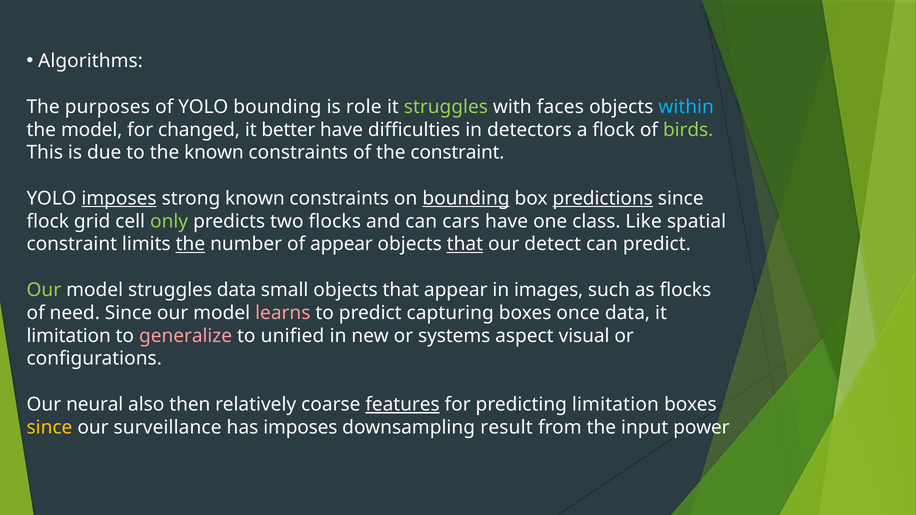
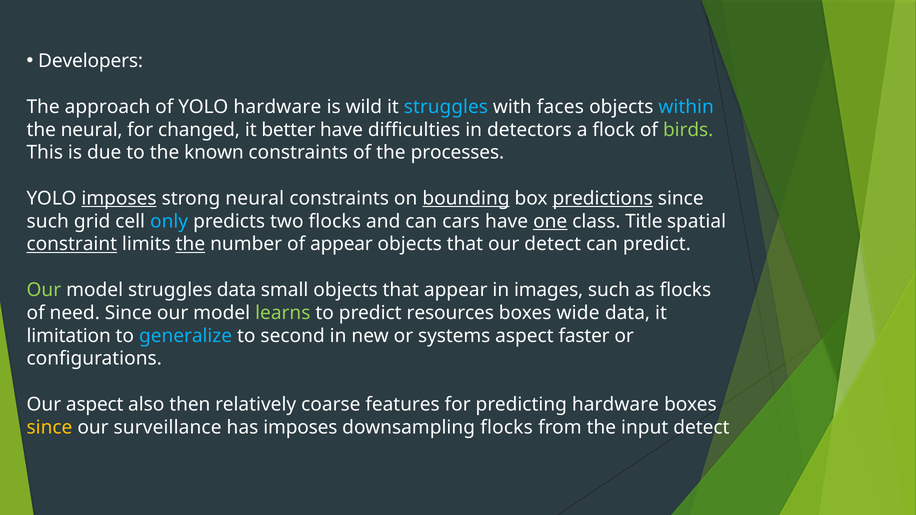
Algorithms: Algorithms -> Developers (91, 61)
purposes: purposes -> approach (107, 107)
YOLO bounding: bounding -> hardware (277, 107)
role: role -> wild (364, 107)
struggles colour: light green -> light blue (446, 107)
the model: model -> neural (92, 130)
the constraint: constraint -> processes (457, 153)
strong known: known -> neural (255, 198)
flock: flock -> such (48, 221)
only colour: light green -> light blue (169, 221)
one underline: none -> present (550, 221)
Like: Like -> Title (644, 221)
constraint underline: none -> present (72, 244)
that underline: present -> none (465, 244)
learns colour: pink -> light green (283, 313)
capturing: capturing -> resources (450, 313)
once: once -> wide (578, 313)
generalize colour: pink -> light blue (186, 336)
unified: unified -> second (293, 336)
visual: visual -> faster (584, 336)
Our neural: neural -> aspect (95, 405)
features underline: present -> none (403, 405)
predicting limitation: limitation -> hardware (615, 405)
downsampling result: result -> flocks (507, 428)
input power: power -> detect (701, 428)
